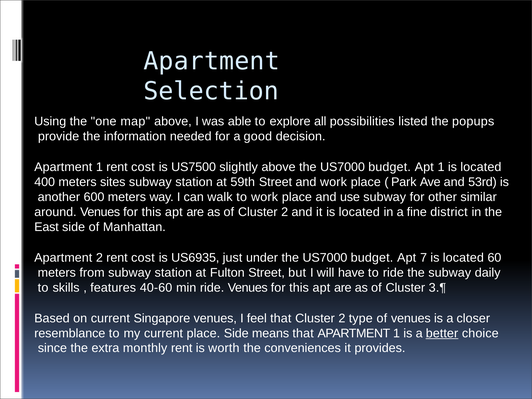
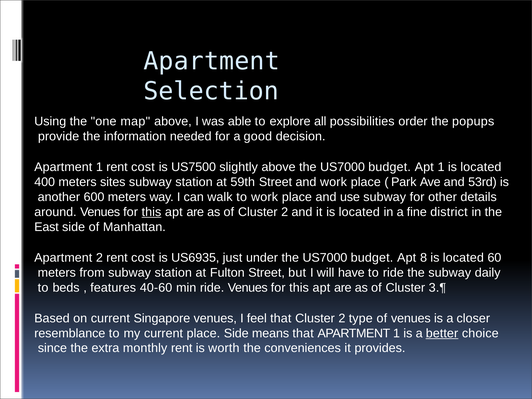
listed: listed -> order (413, 122)
similar: similar -> details (479, 197)
this underline: none -> present (151, 212)
7: 7 -> 8 (424, 258)
skills: skills -> beds (66, 288)
